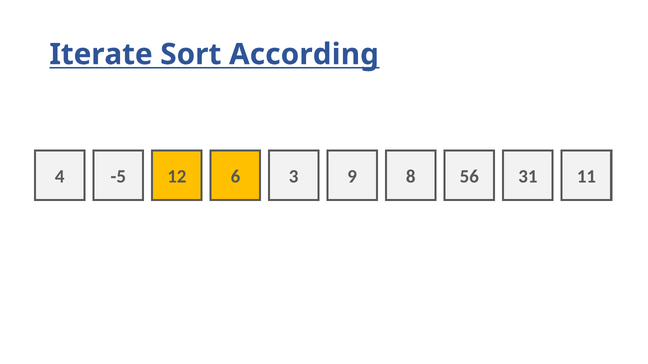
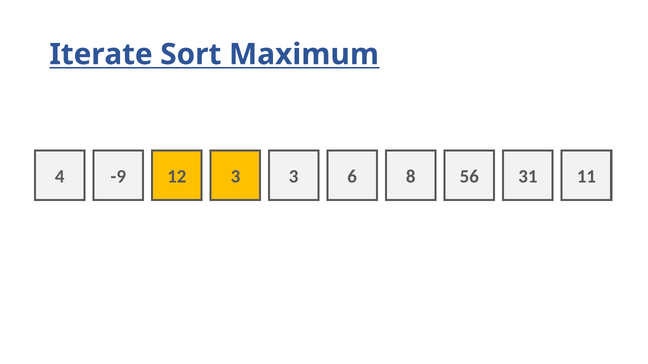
According: According -> Maximum (304, 54)
-5: -5 -> -9 (118, 177)
12 6: 6 -> 3 (235, 177)
9: 9 -> 6 (352, 177)
